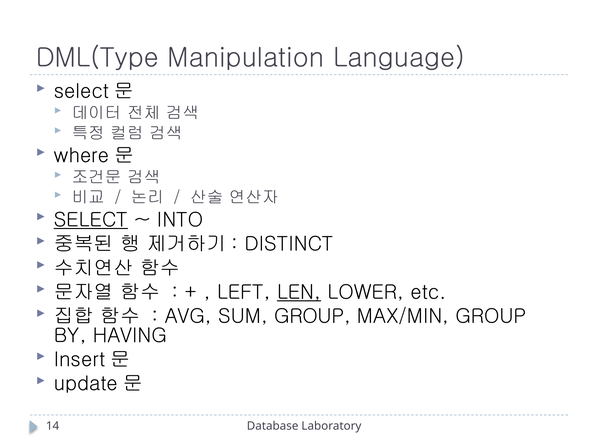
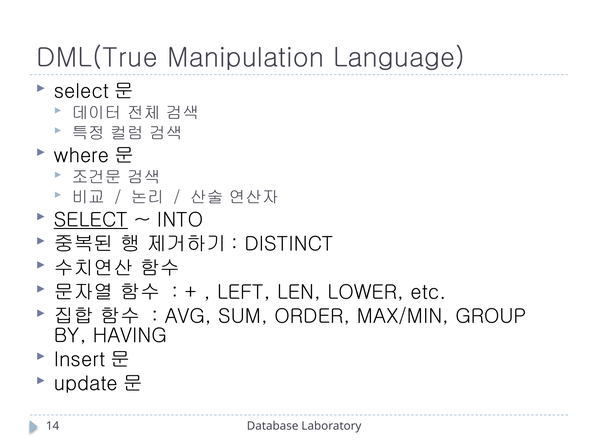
DML(Type: DML(Type -> DML(True (97, 58)
LEN underline: present -> none (299, 293)
SUM GROUP: GROUP -> ORDER (312, 317)
